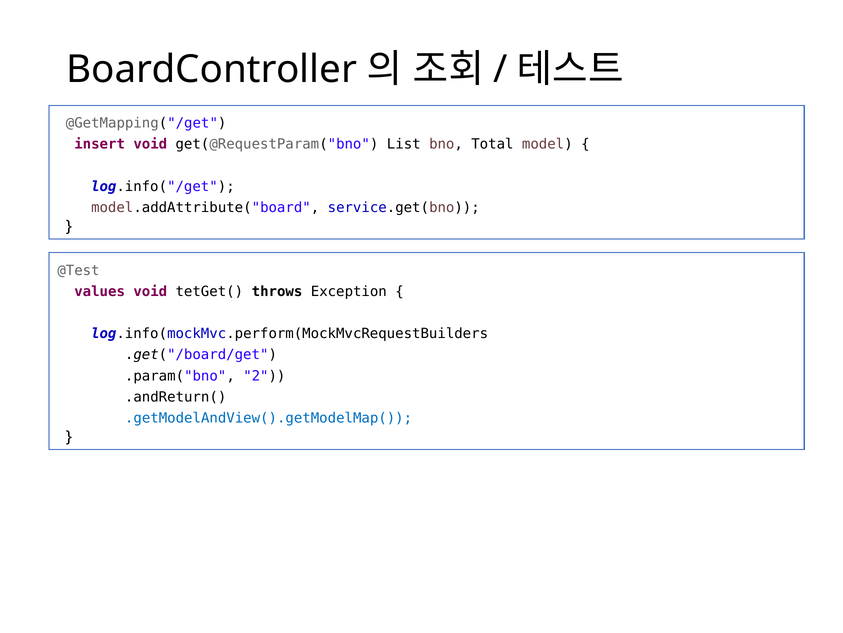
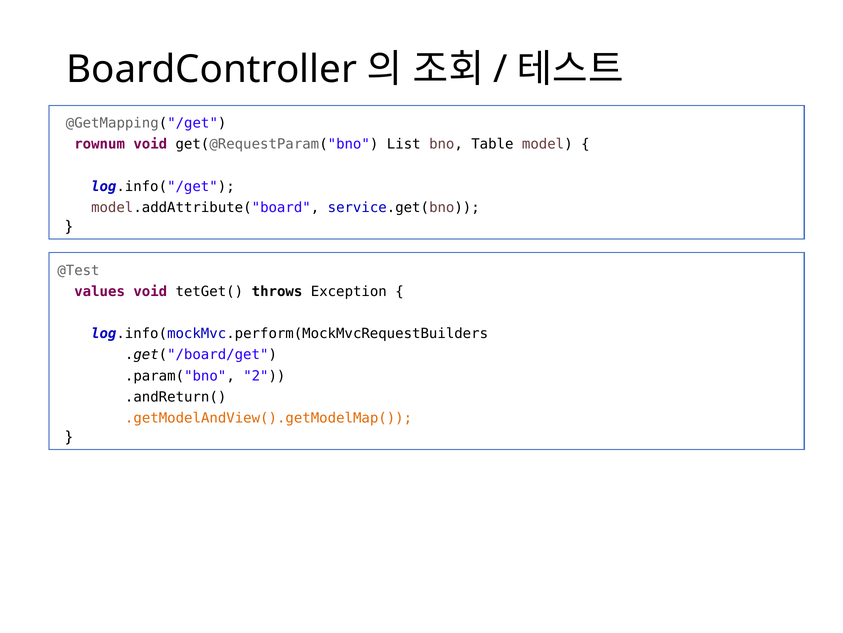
insert: insert -> rownum (100, 144)
Total: Total -> Table (492, 144)
.getModelAndView().getModelMap( colour: blue -> orange (269, 418)
